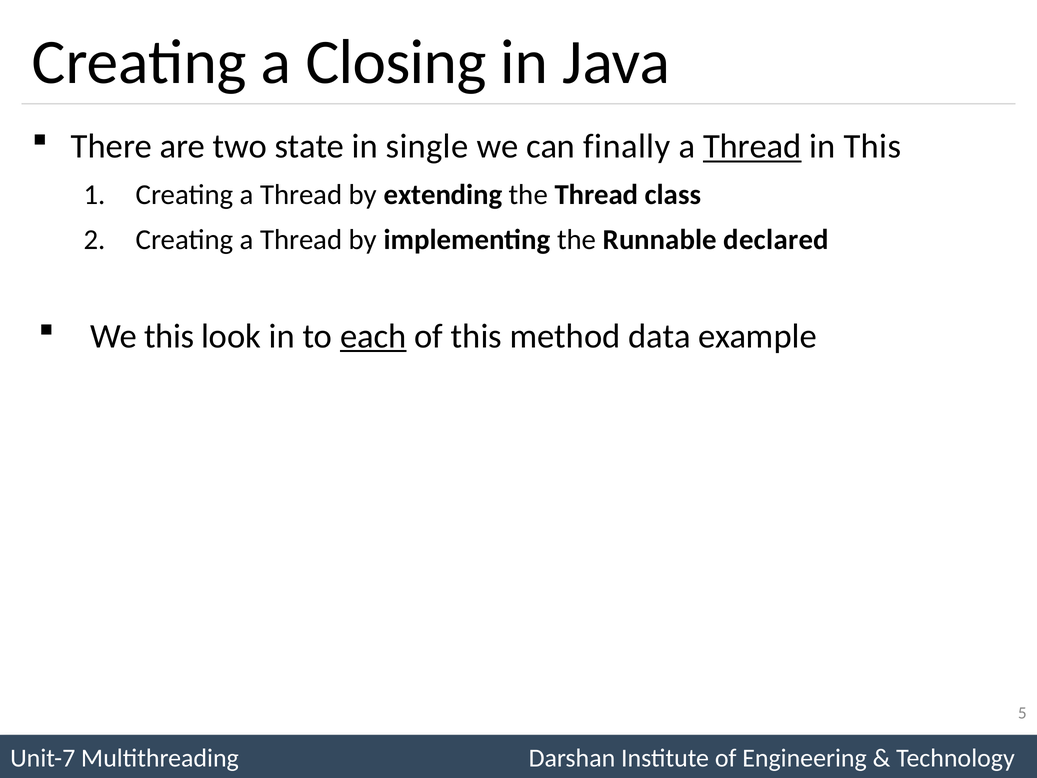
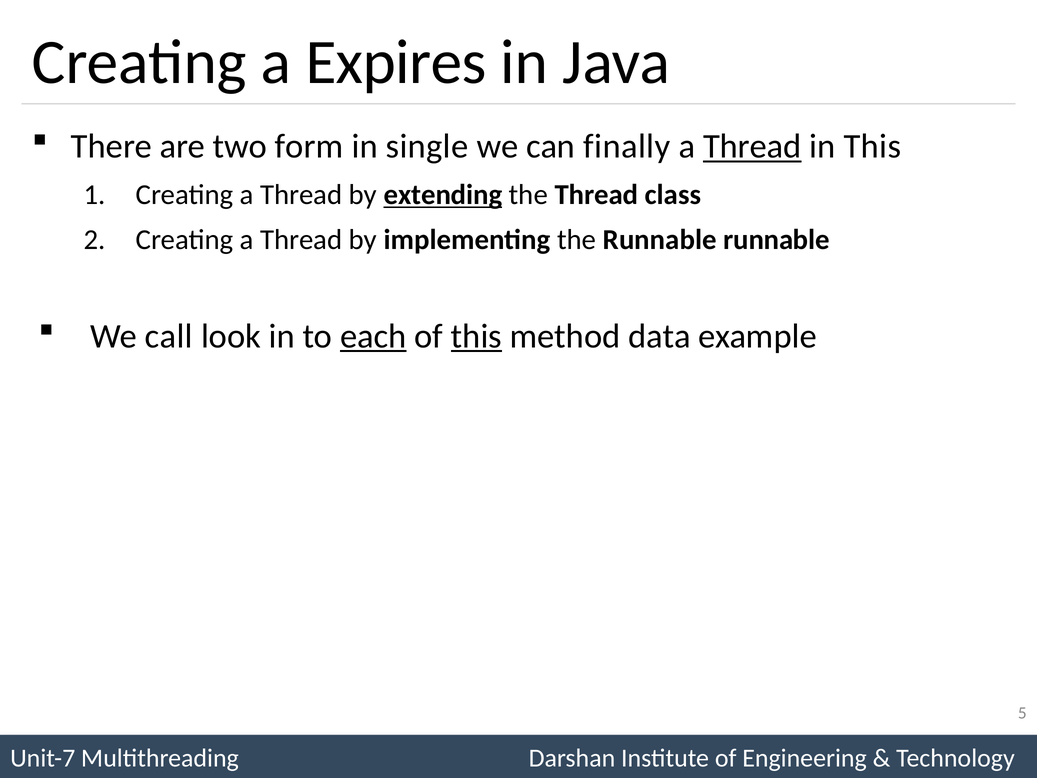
Closing: Closing -> Expires (396, 62)
state: state -> form (309, 147)
extending underline: none -> present (443, 195)
Runnable declared: declared -> runnable (776, 240)
We this: this -> call (169, 336)
this underline: none -> present (476, 336)
